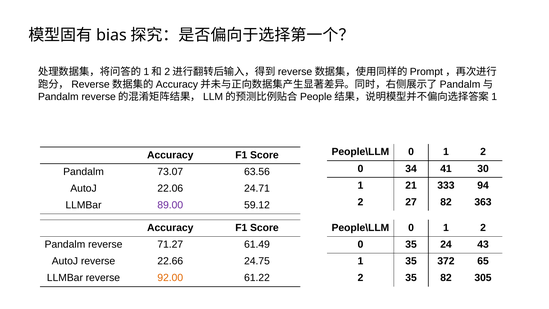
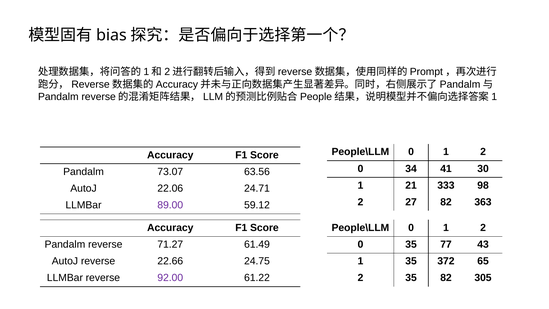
94: 94 -> 98 (483, 185)
24: 24 -> 77 (446, 244)
92.00 colour: orange -> purple (170, 278)
